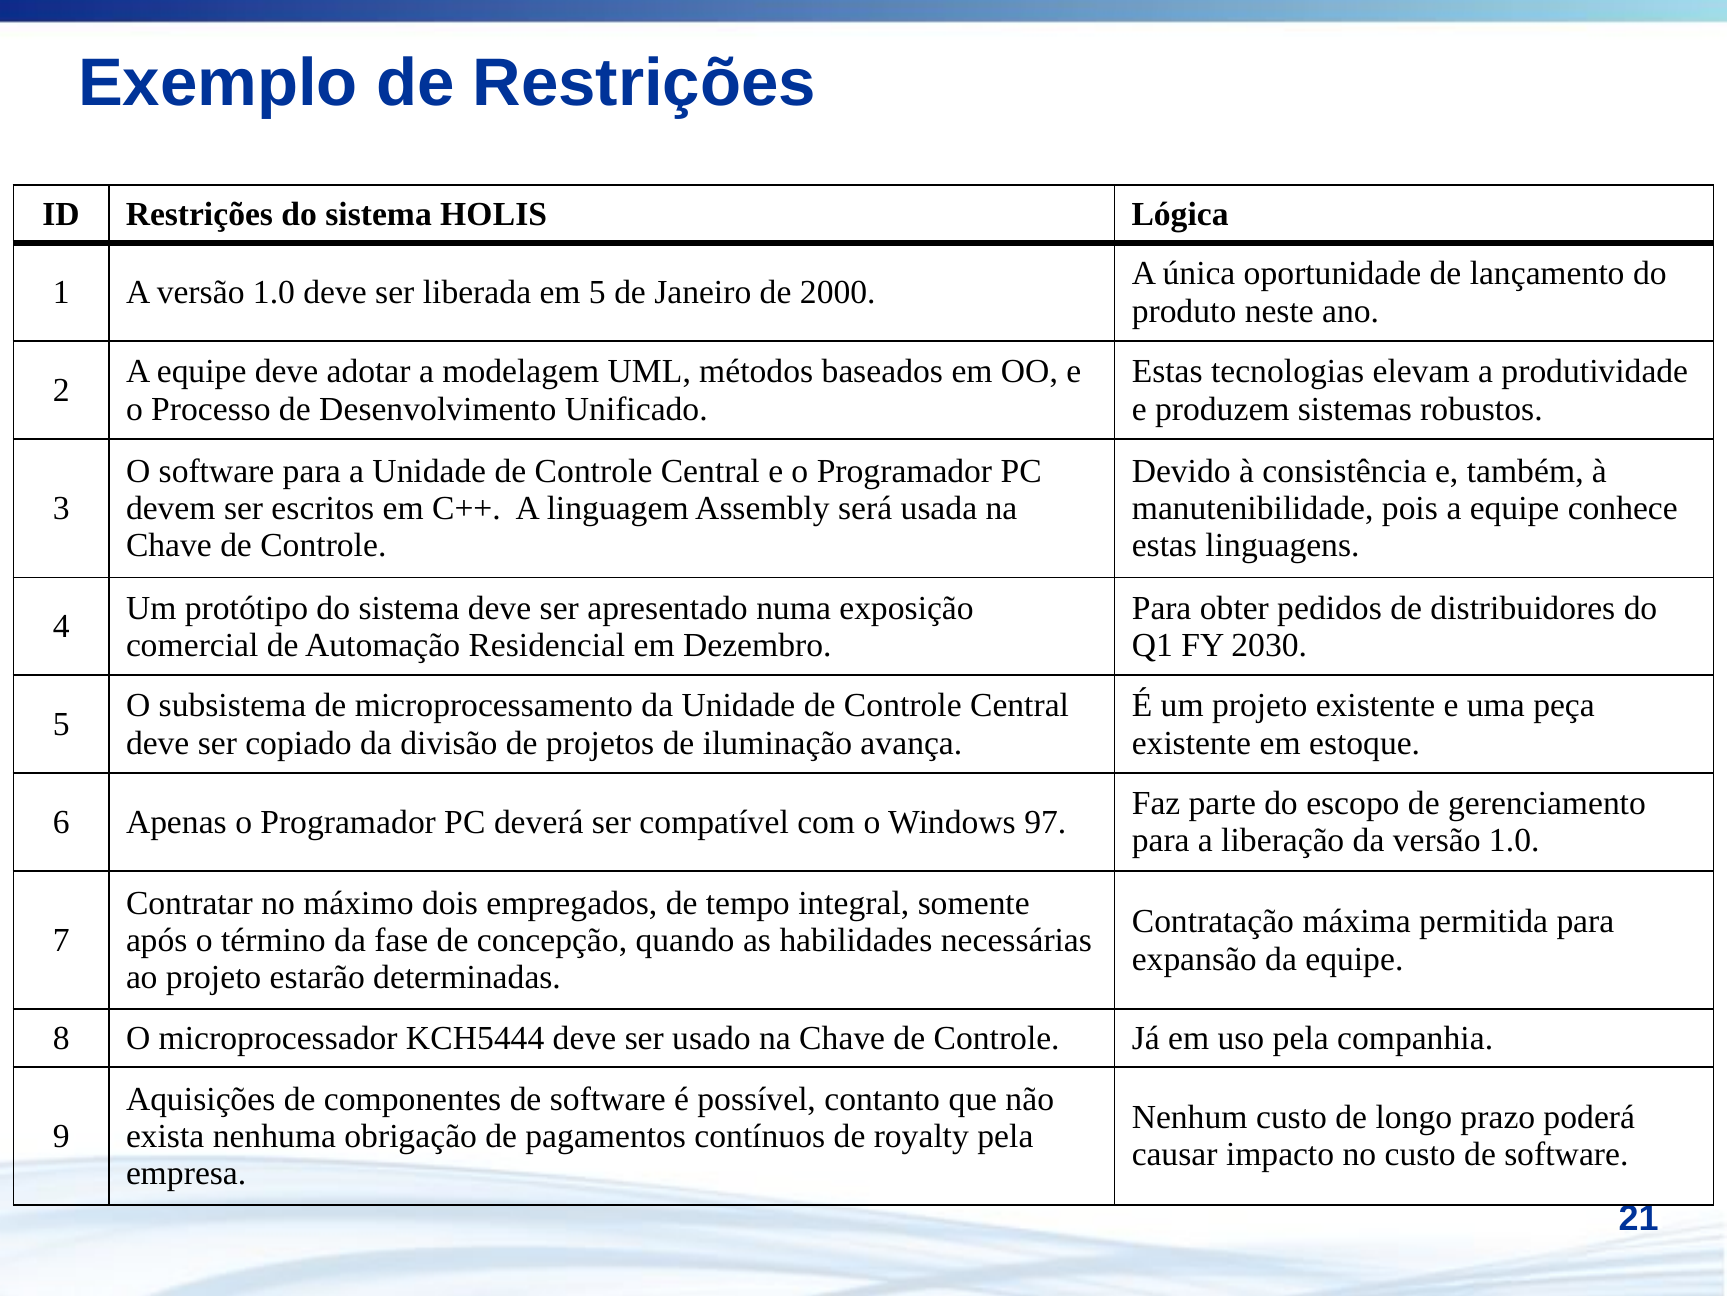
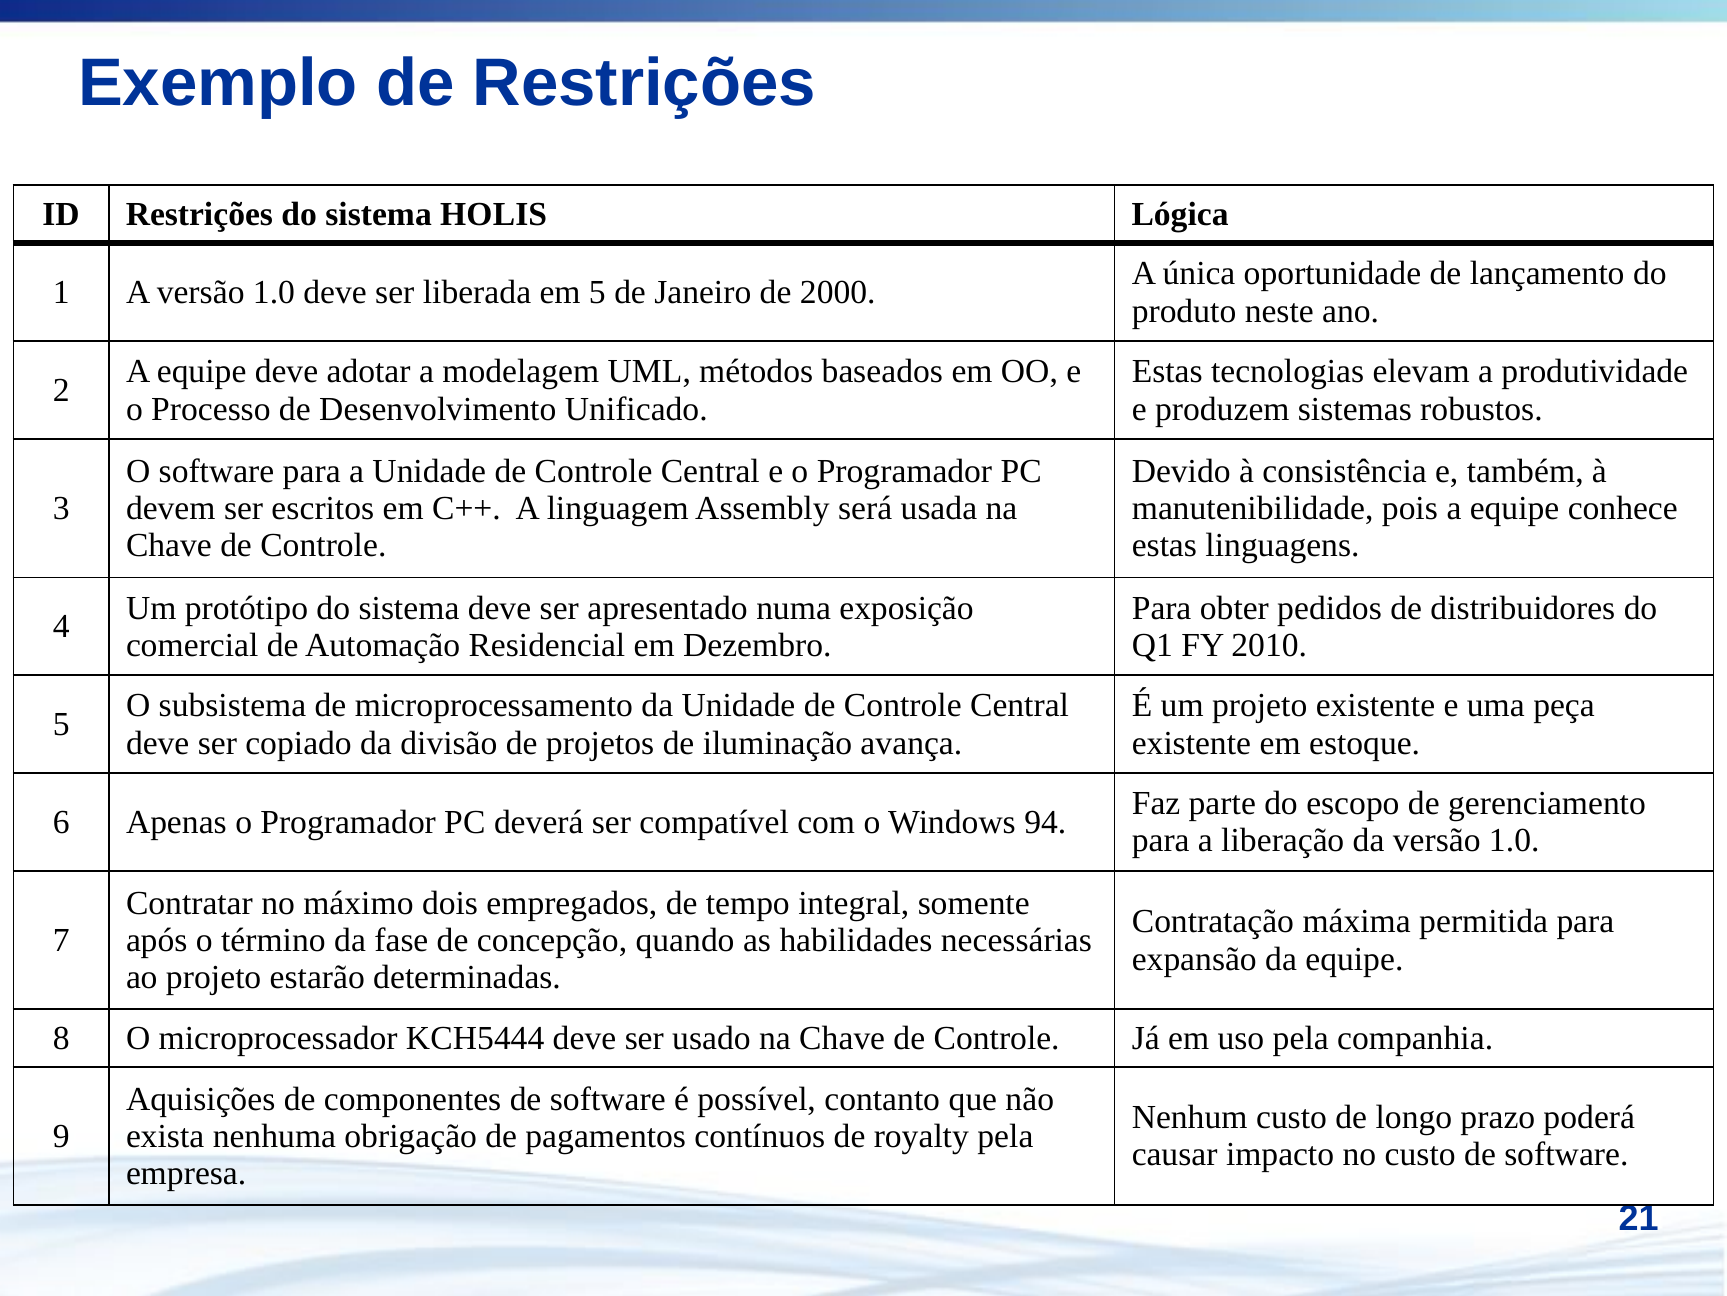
2030: 2030 -> 2010 (1269, 645)
97: 97 -> 94 (1045, 822)
